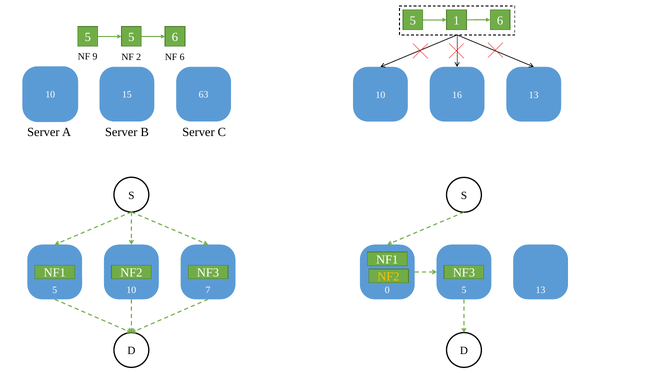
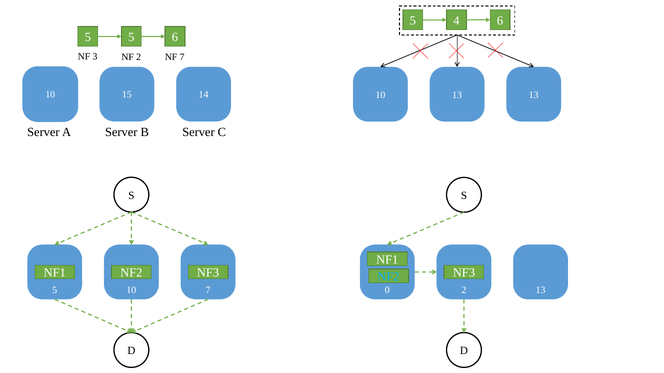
1: 1 -> 4 (456, 21)
9: 9 -> 3 (95, 57)
NF 6: 6 -> 7 (182, 57)
63: 63 -> 14 (204, 95)
10 16: 16 -> 13 (457, 95)
NF2 colour: yellow -> light blue (389, 277)
0 5: 5 -> 2 (464, 290)
